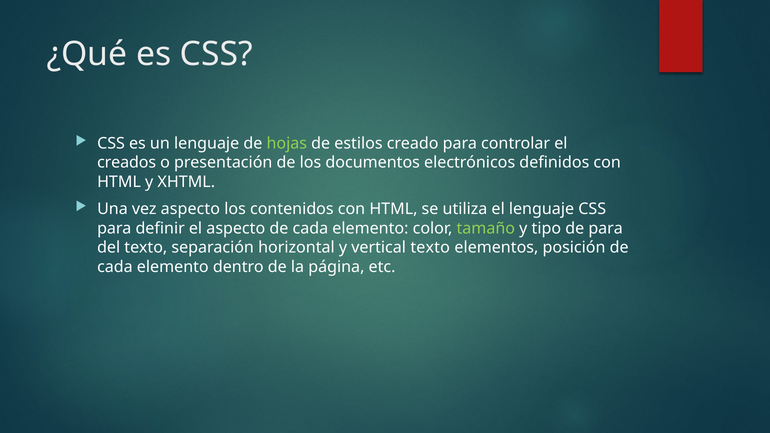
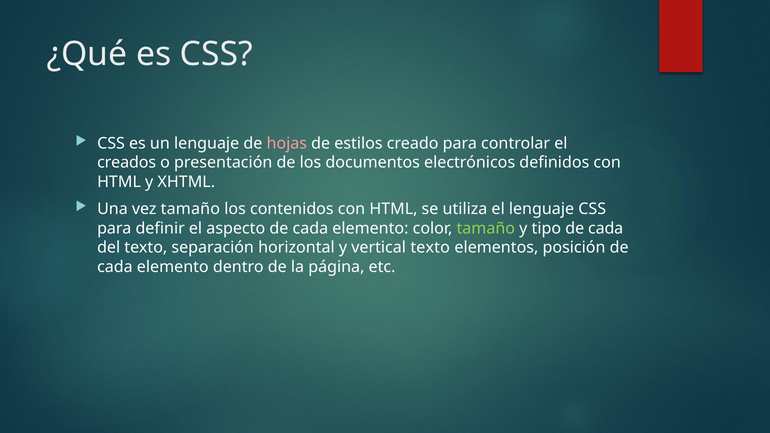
hojas colour: light green -> pink (287, 143)
vez aspecto: aspecto -> tamaño (190, 209)
tipo de para: para -> cada (606, 228)
